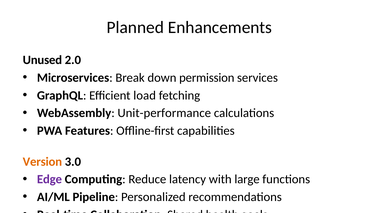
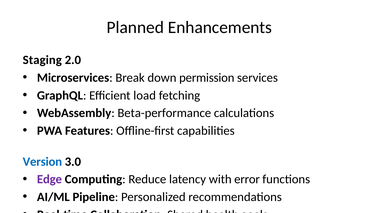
Unused: Unused -> Staging (42, 60)
Unit-performance: Unit-performance -> Beta-performance (164, 113)
Version colour: orange -> blue (42, 162)
large: large -> error (247, 179)
